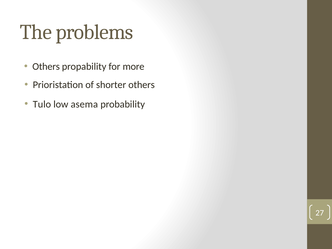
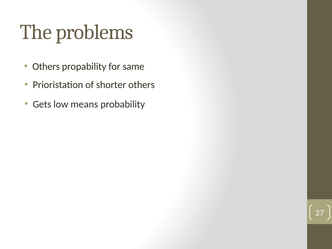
more: more -> same (133, 67)
Tulo: Tulo -> Gets (42, 104)
asema: asema -> means (84, 104)
